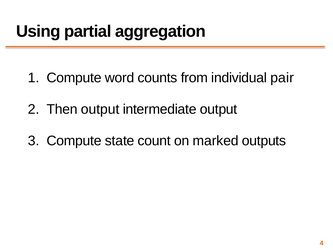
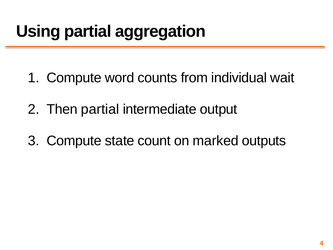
pair: pair -> wait (282, 78)
Then output: output -> partial (100, 109)
